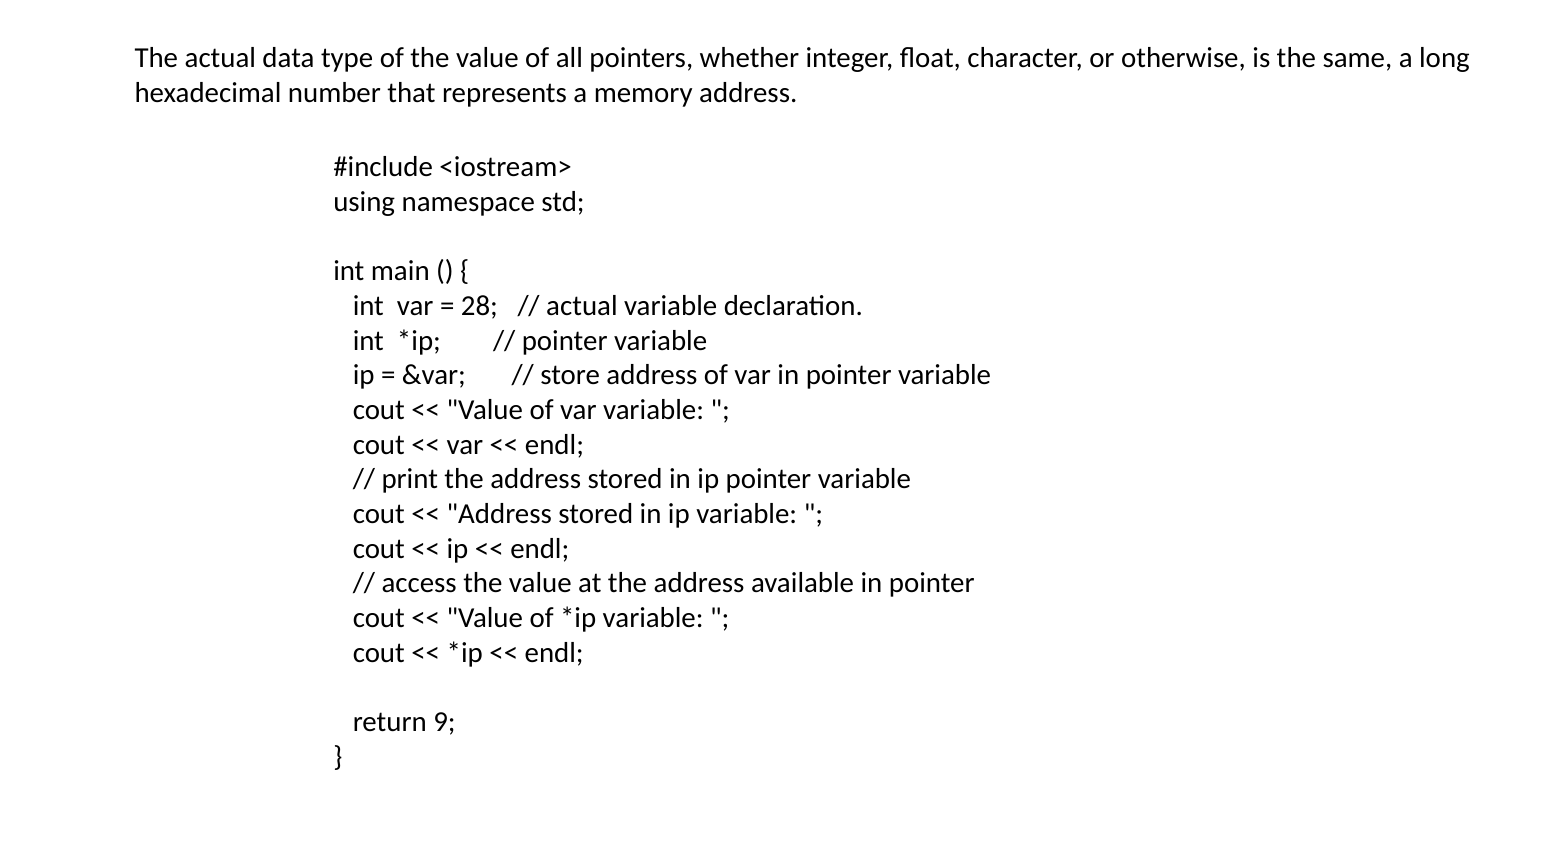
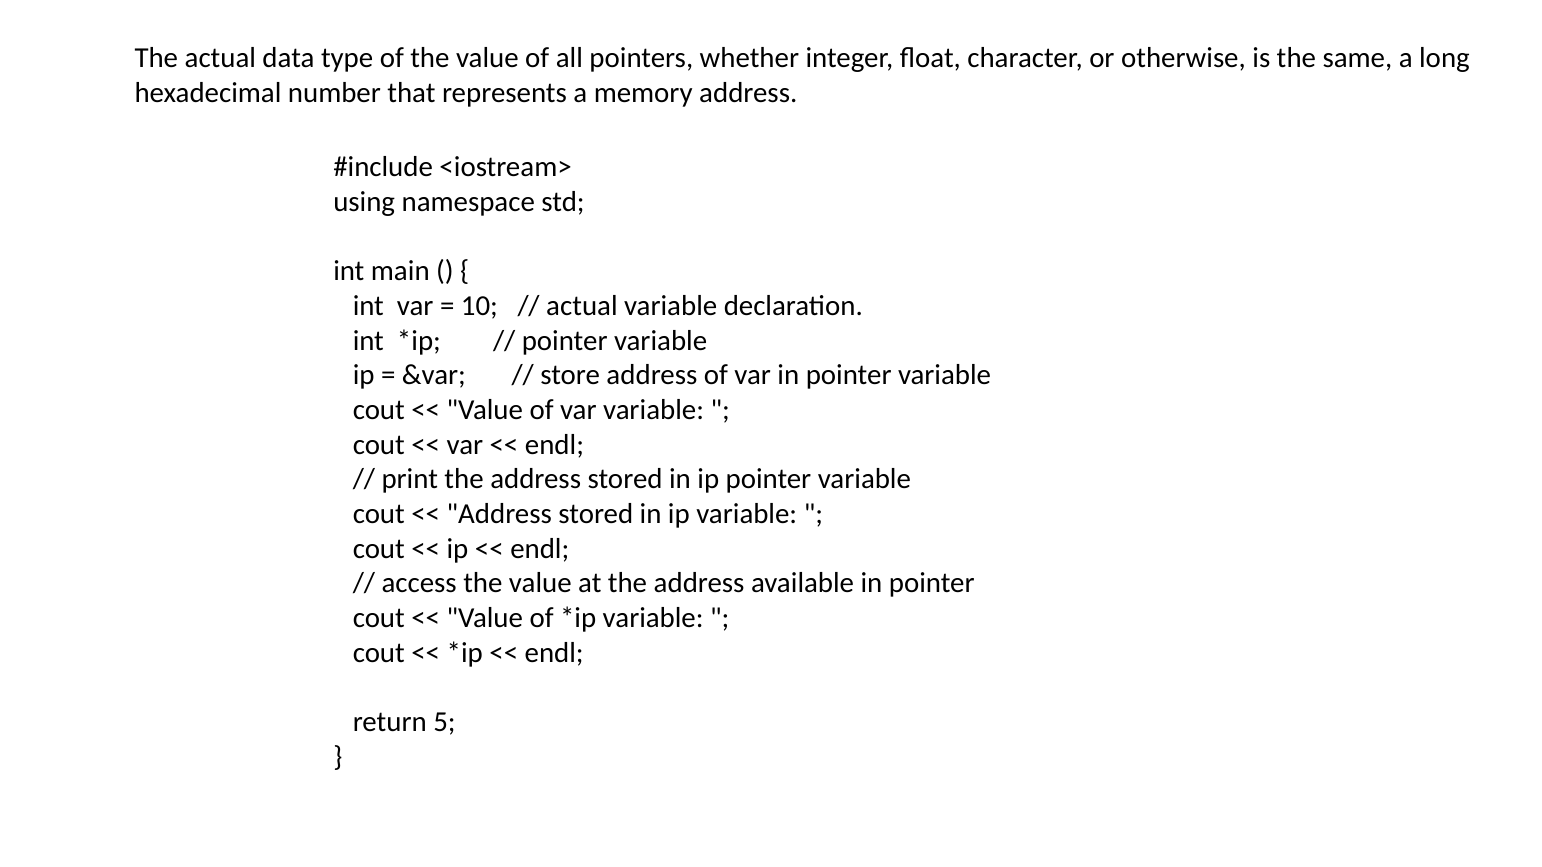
28: 28 -> 10 (479, 306)
9: 9 -> 5 (445, 722)
